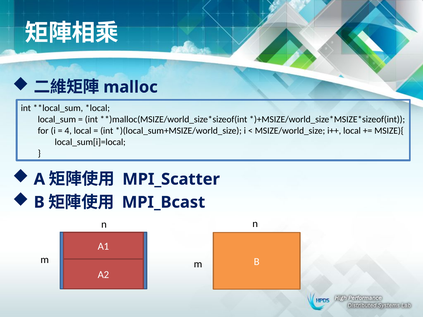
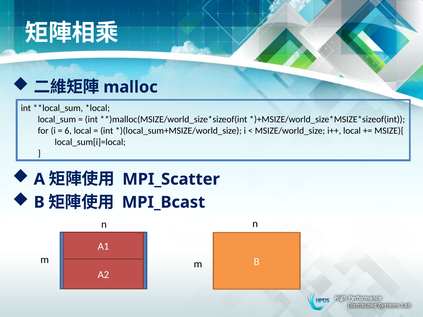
4: 4 -> 6 (68, 131)
